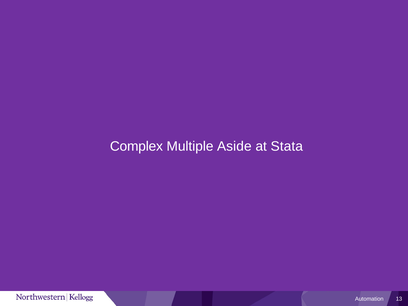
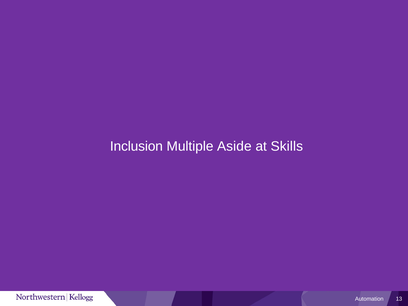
Complex: Complex -> Inclusion (136, 146)
Stata: Stata -> Skills (287, 146)
